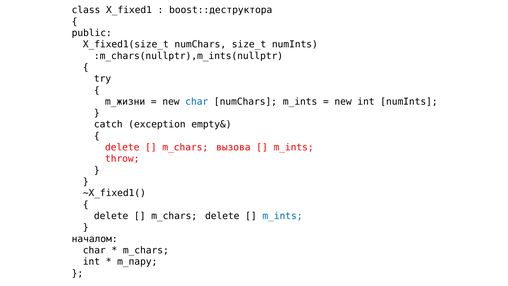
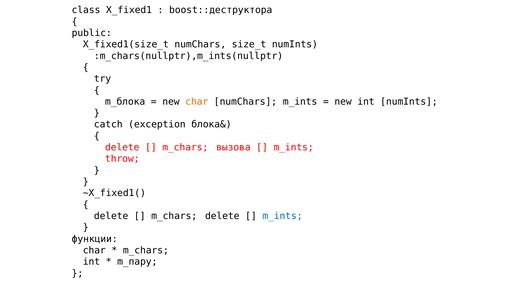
m_жизни: m_жизни -> m_блока (125, 102)
char colour: blue -> orange (197, 102)
empty&: empty& -> блока& (211, 124)
началом: началом -> функции (95, 239)
